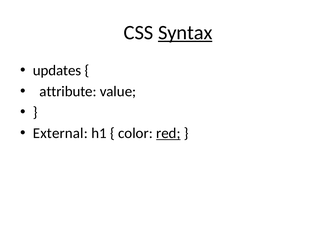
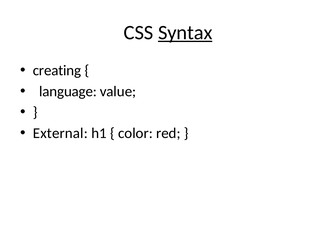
updates: updates -> creating (57, 70)
attribute: attribute -> language (68, 91)
red underline: present -> none (168, 133)
